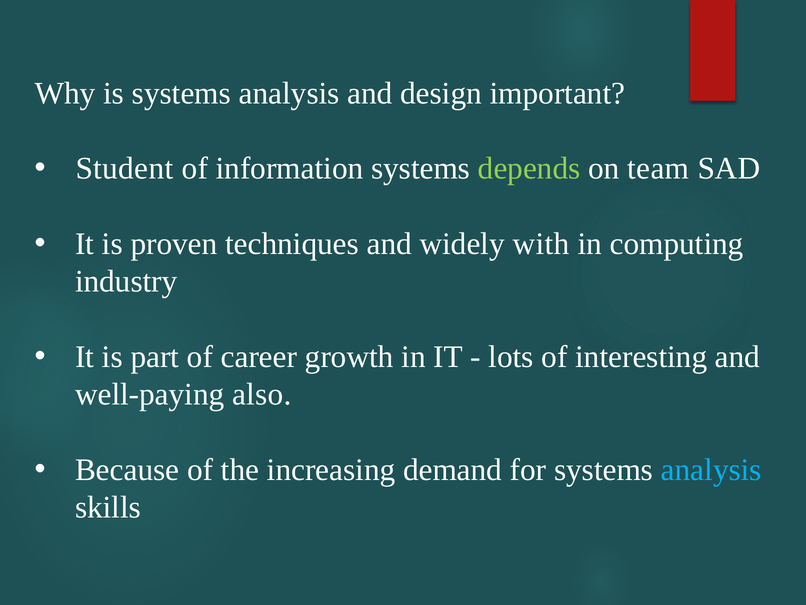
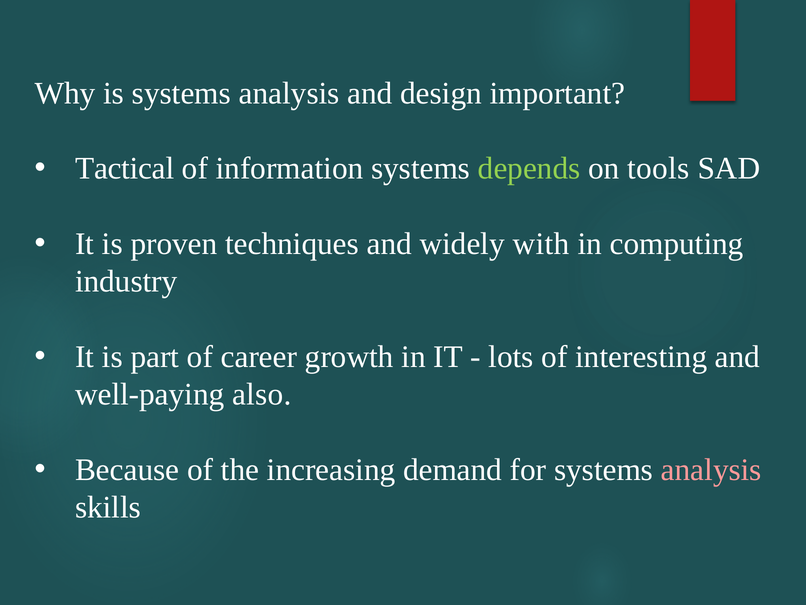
Student: Student -> Tactical (125, 168)
team: team -> tools (658, 168)
analysis colour: light blue -> pink (711, 469)
